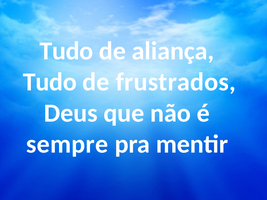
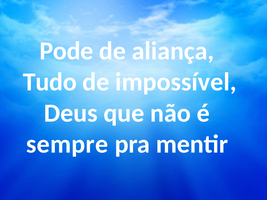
Tudo: Tudo -> Pode (66, 51)
frustrados: frustrados -> impossível (176, 82)
